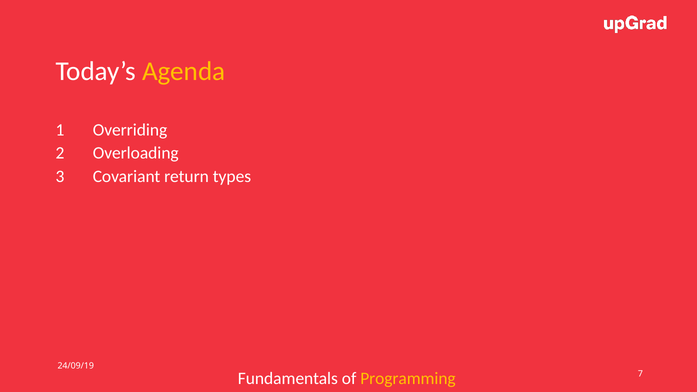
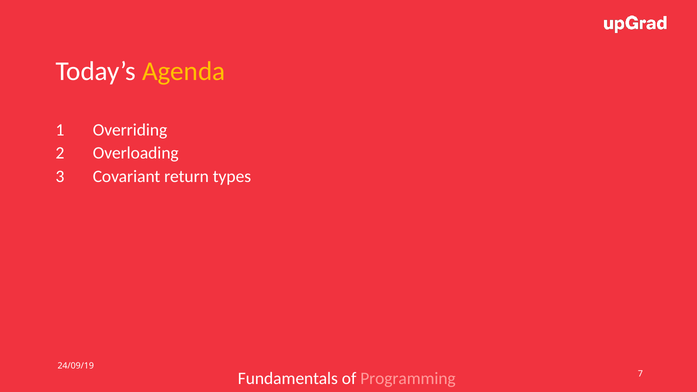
Programming colour: yellow -> pink (408, 379)
